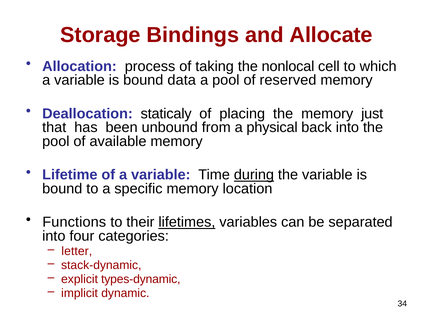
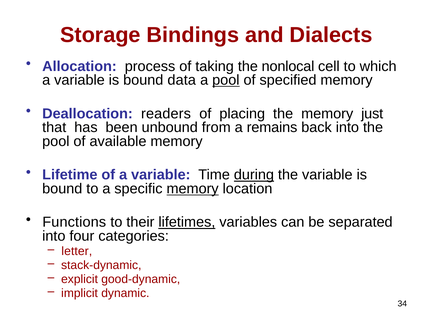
Allocate: Allocate -> Dialects (331, 35)
pool underline: none -> present (226, 80)
reserved: reserved -> specified (288, 80)
staticaly: staticaly -> readers (166, 114)
physical: physical -> remains (272, 127)
memory underline: none -> present (193, 189)
types-dynamic: types-dynamic -> good-dynamic (141, 279)
